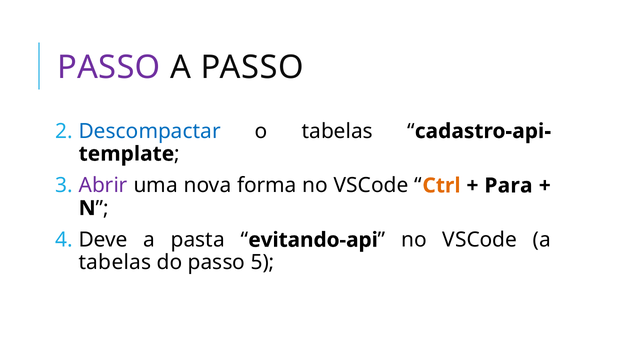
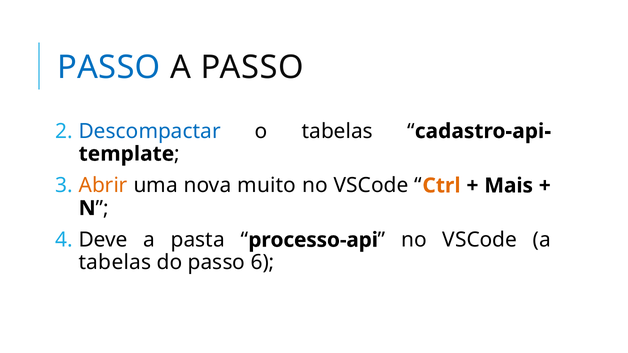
PASSO colour: purple -> blue (109, 67)
Abrir colour: purple -> orange (103, 186)
forma: forma -> muito (267, 186)
Para: Para -> Mais (509, 186)
evitando-api: evitando-api -> processo-api (313, 240)
5: 5 -> 6 (263, 263)
